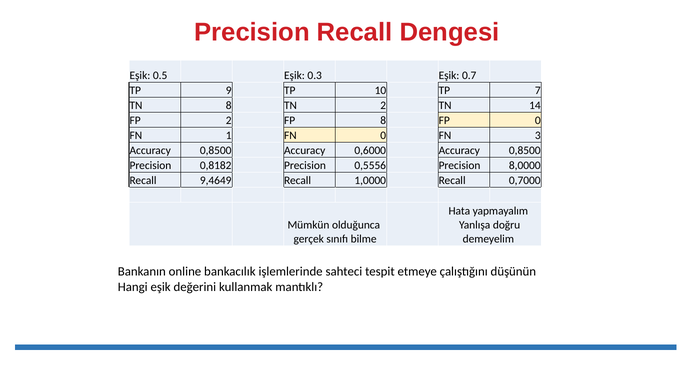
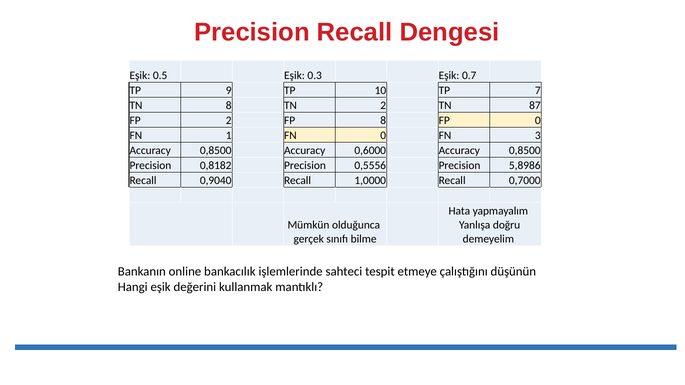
14: 14 -> 87 (535, 106)
8,0000: 8,0000 -> 5,8986 (525, 166)
9,4649: 9,4649 -> 0,9040 (216, 180)
